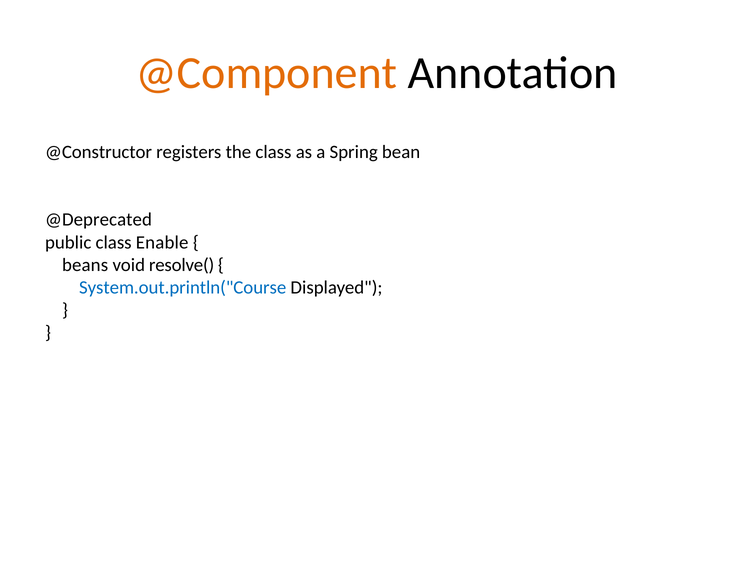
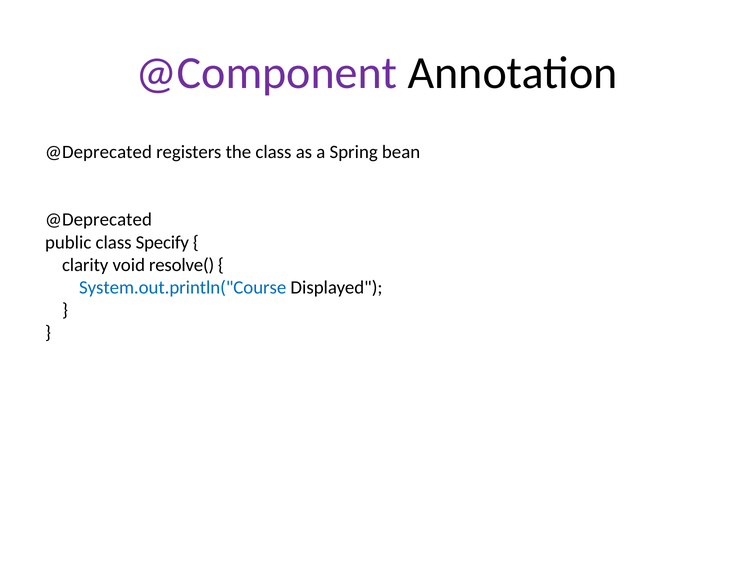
@Component colour: orange -> purple (266, 73)
@Constructor: @Constructor -> @Deprecated (98, 152)
Enable: Enable -> Specify (162, 243)
beans: beans -> clarity (85, 265)
